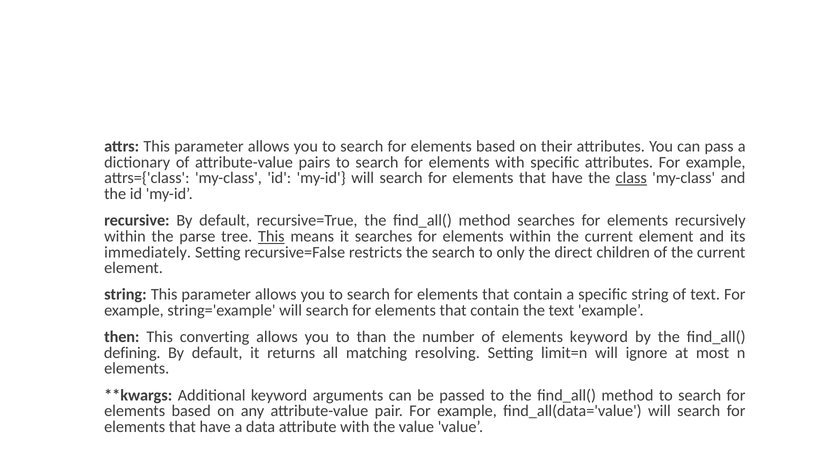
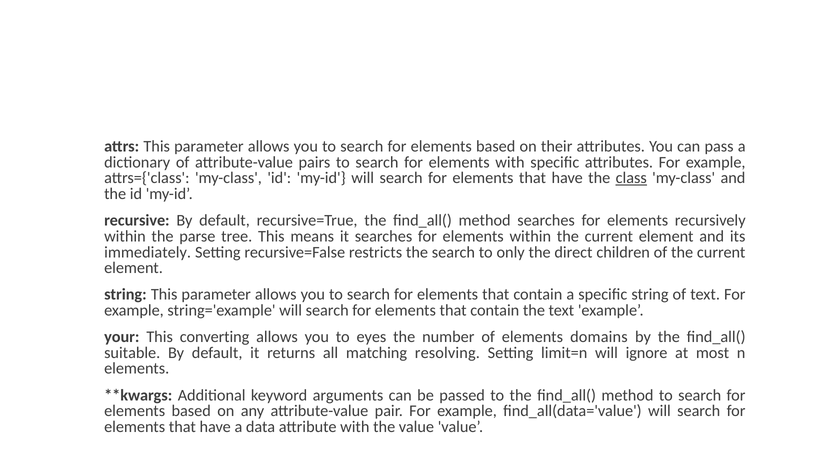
This underline: present -> none (271, 236)
then: then -> your (122, 337)
than: than -> eyes (371, 337)
elements keyword: keyword -> domains (599, 337)
defining: defining -> suitable (132, 353)
